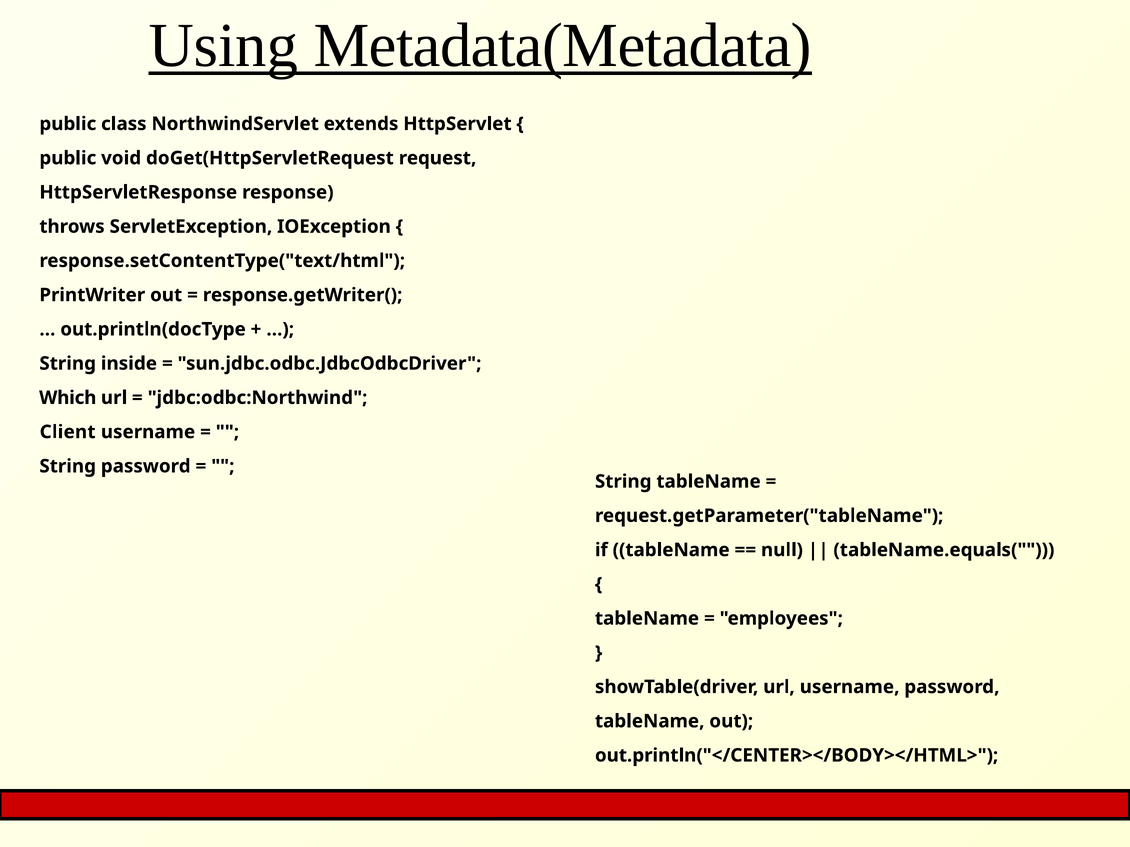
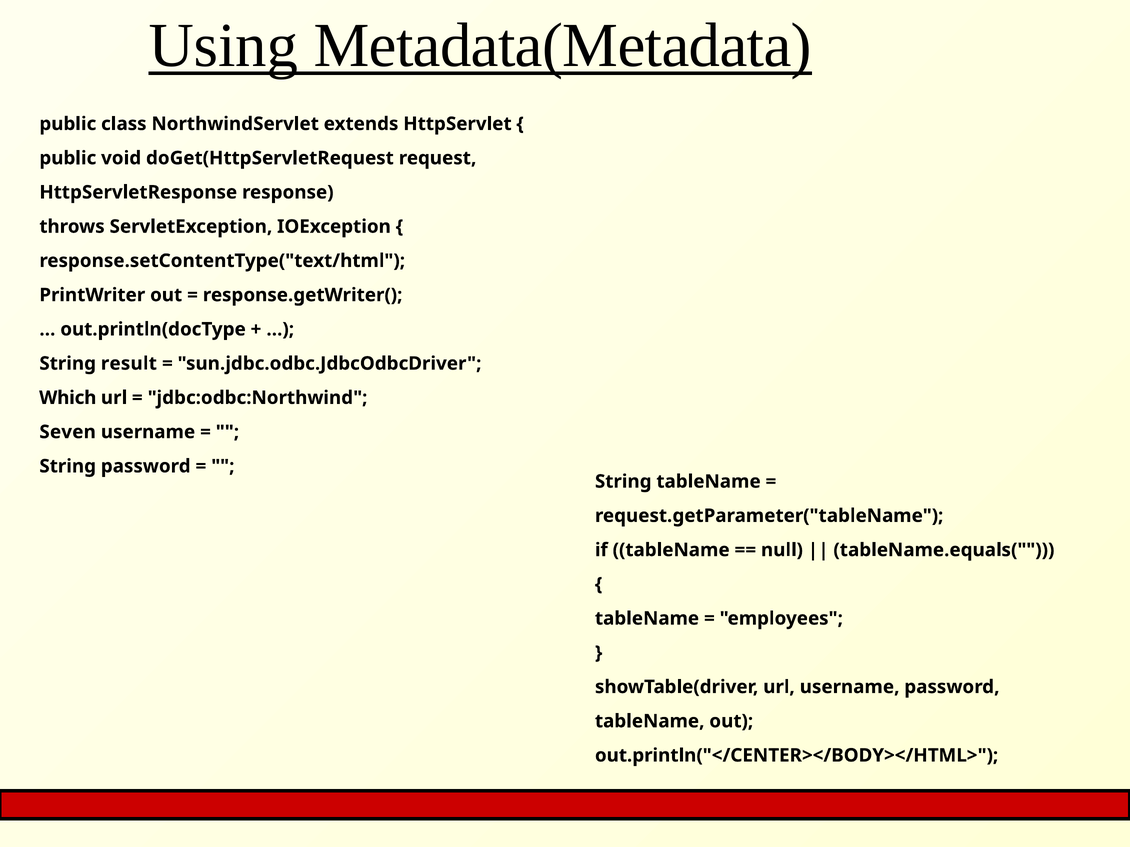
inside: inside -> result (129, 364)
Client: Client -> Seven (68, 432)
